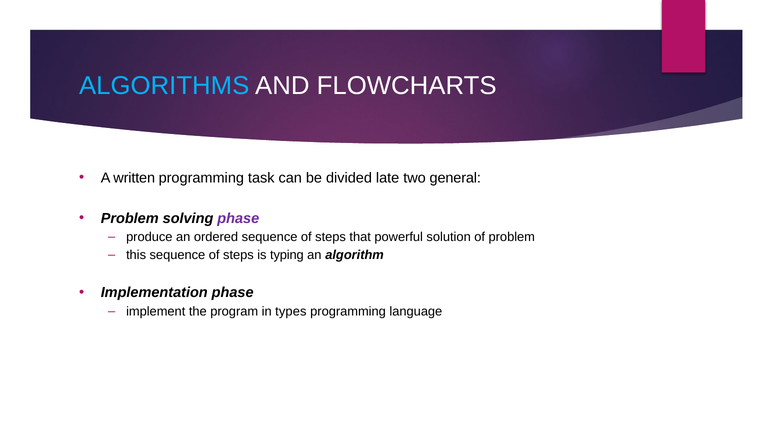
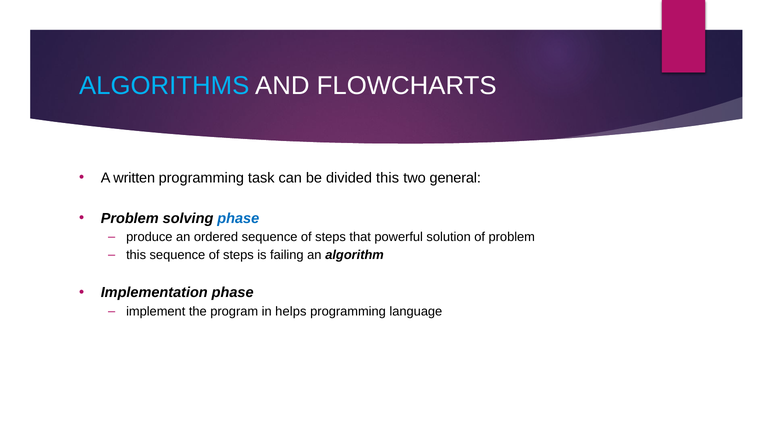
divided late: late -> this (388, 178)
phase colour: purple -> blue (238, 218)
typing: typing -> failing (287, 255)
types: types -> helps (291, 311)
